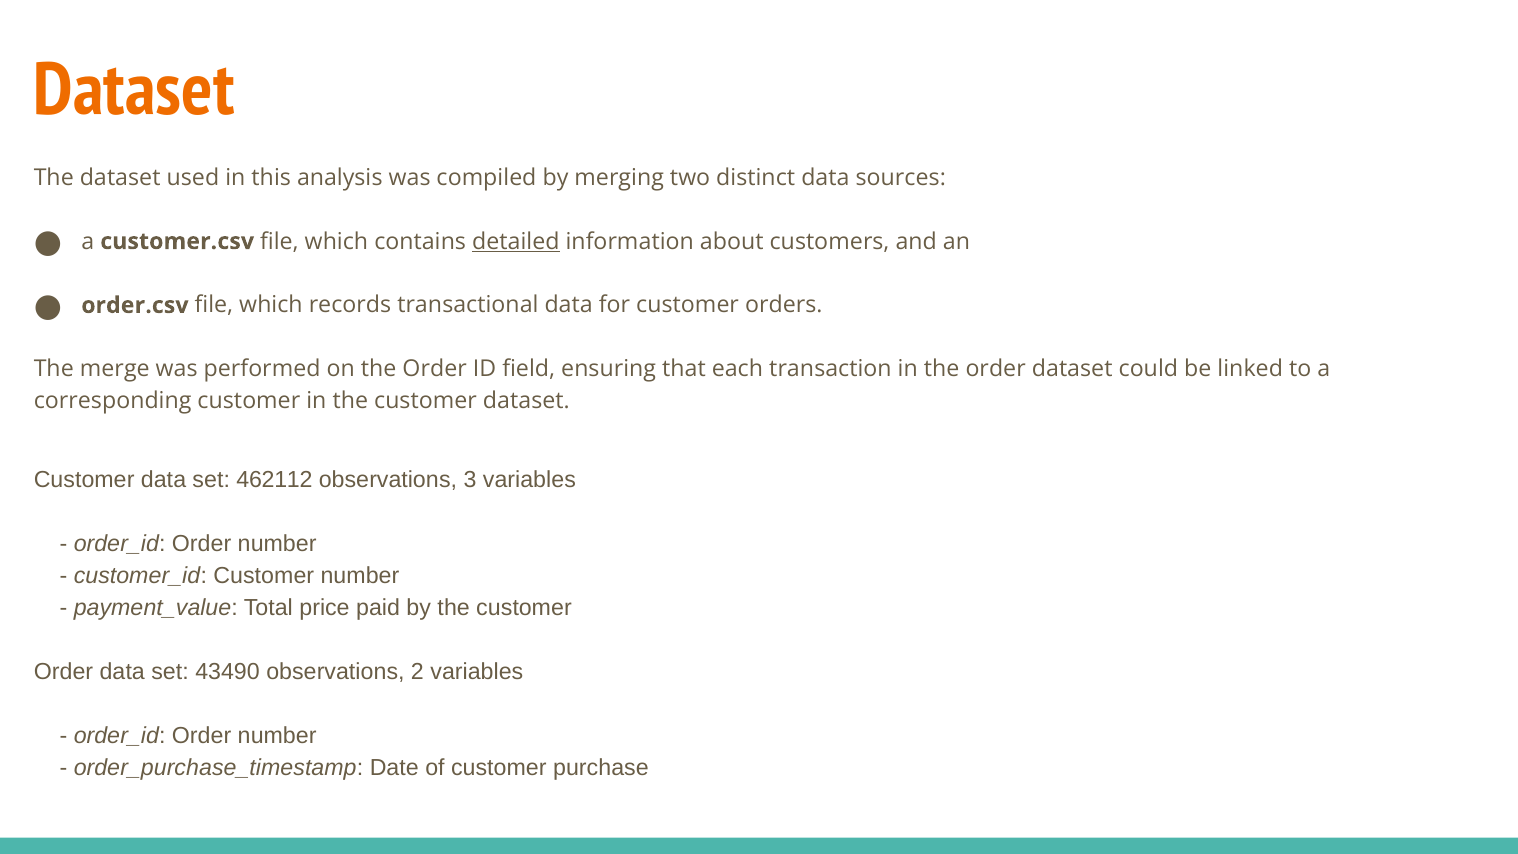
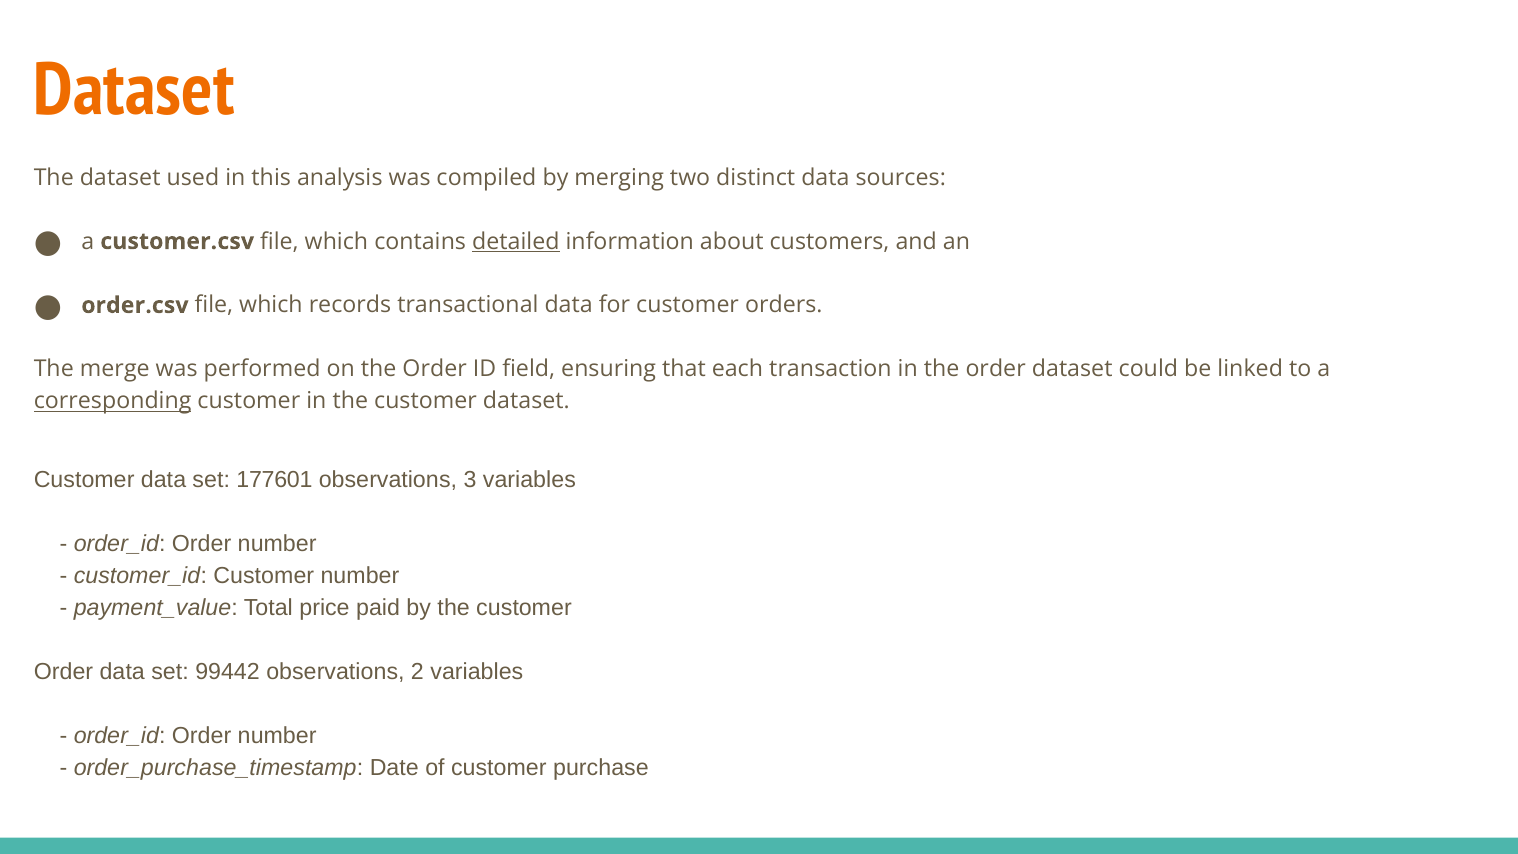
corresponding underline: none -> present (113, 401)
462112: 462112 -> 177601 (274, 480)
43490: 43490 -> 99442 (227, 671)
